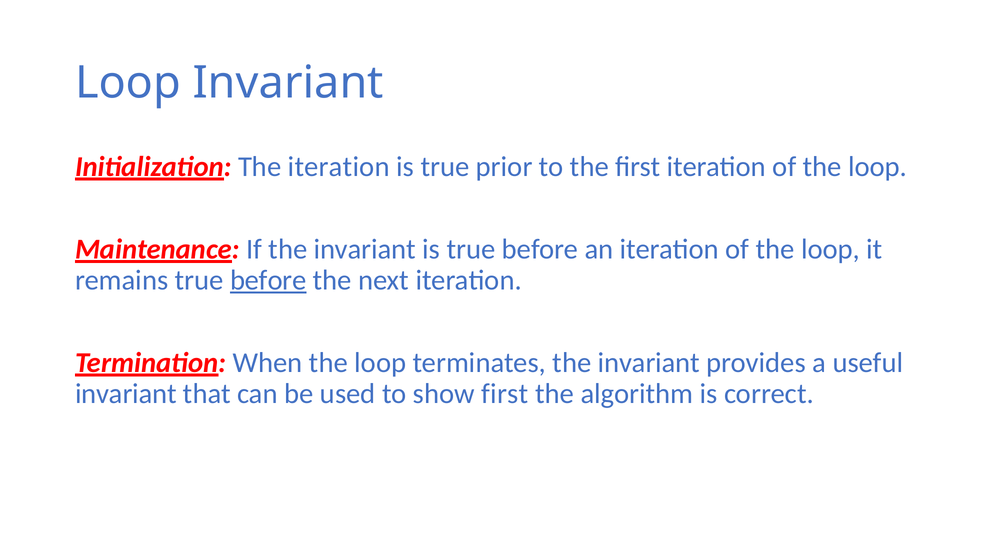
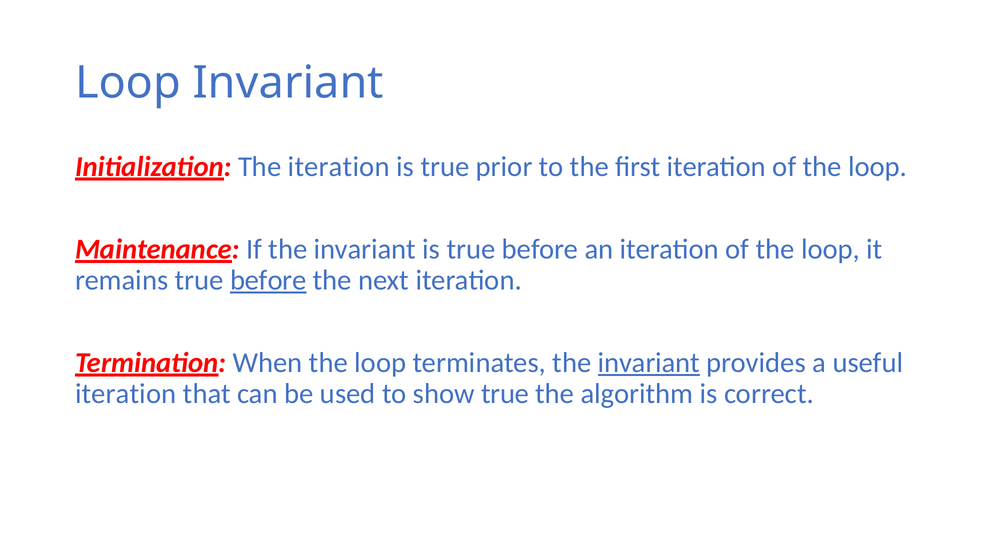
invariant underline: none -> present (649, 362)
invariant: invariant -> iteration (126, 393)
show first: first -> true (505, 393)
